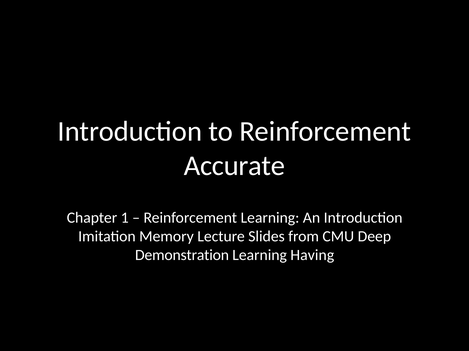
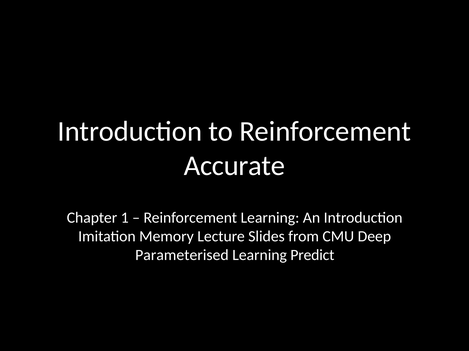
Demonstration: Demonstration -> Parameterised (182, 256)
Having: Having -> Predict (312, 256)
